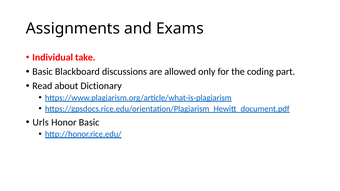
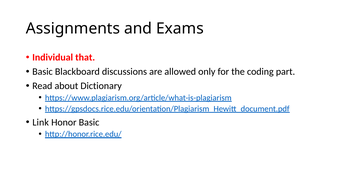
take: take -> that (85, 57)
Urls: Urls -> Link (41, 122)
